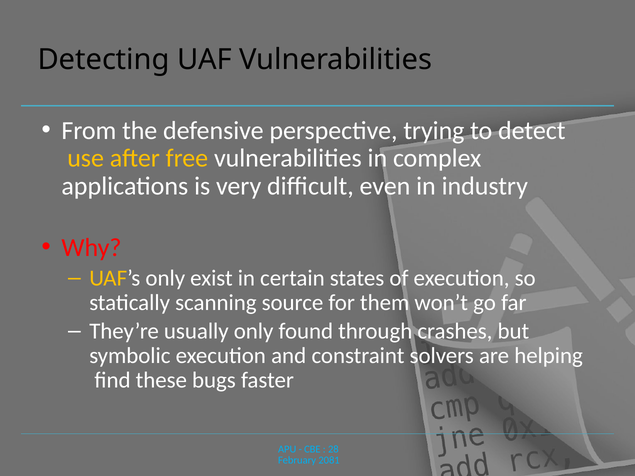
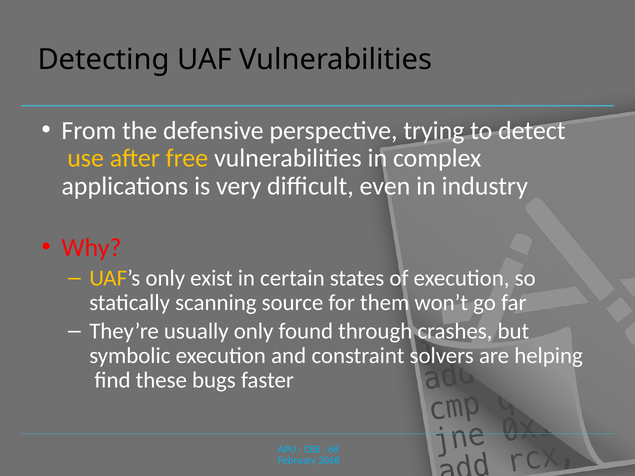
28: 28 -> 68 (333, 450)
2081: 2081 -> 2068 (329, 461)
